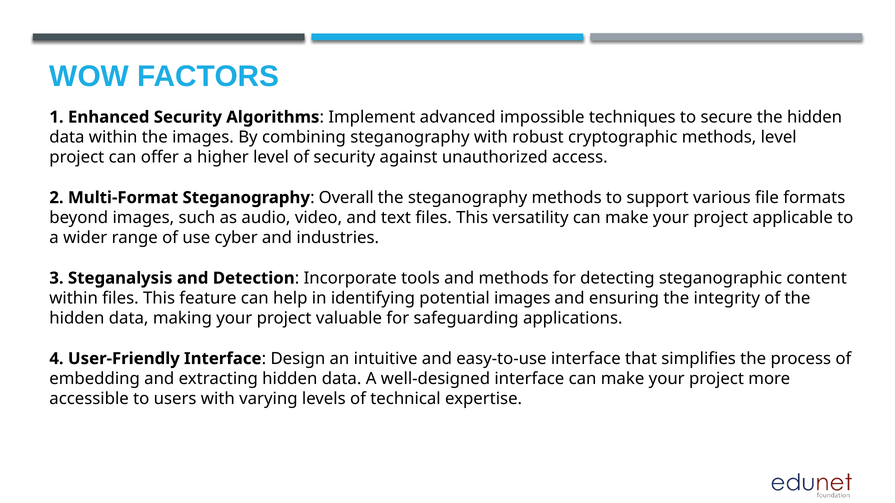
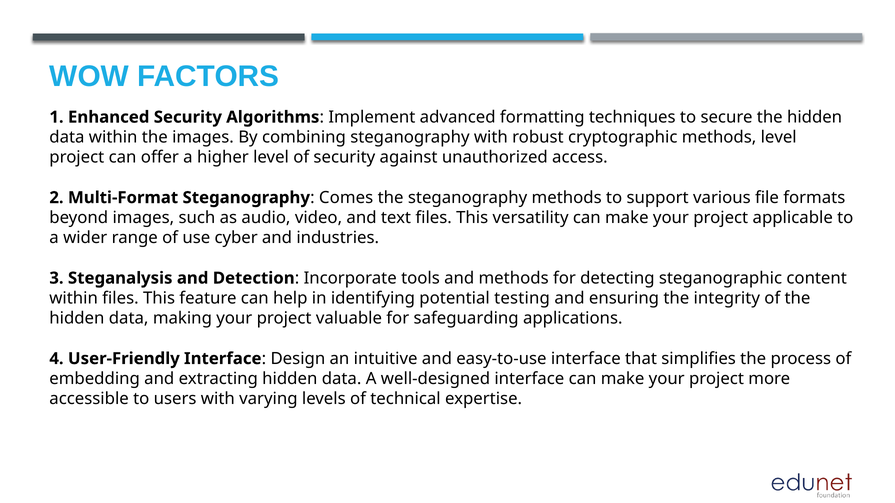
impossible: impossible -> formatting (542, 117)
Overall: Overall -> Comes (346, 198)
potential images: images -> testing (522, 298)
